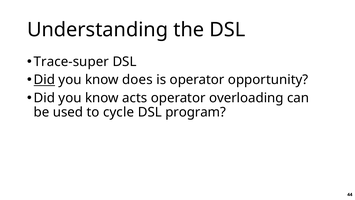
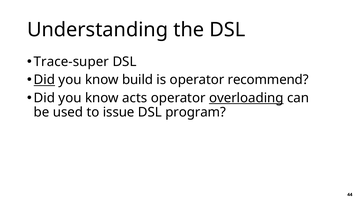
does: does -> build (138, 80)
opportunity: opportunity -> recommend (268, 80)
overloading underline: none -> present (246, 98)
cycle: cycle -> issue (119, 112)
